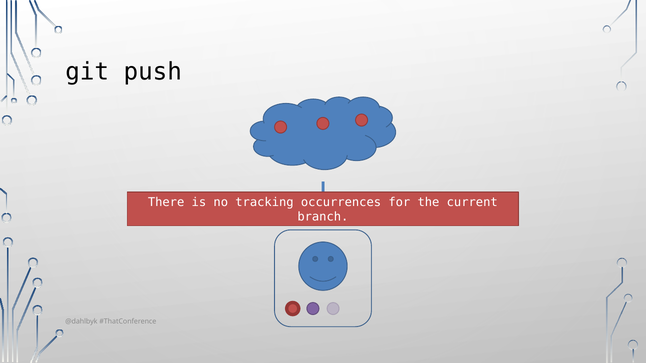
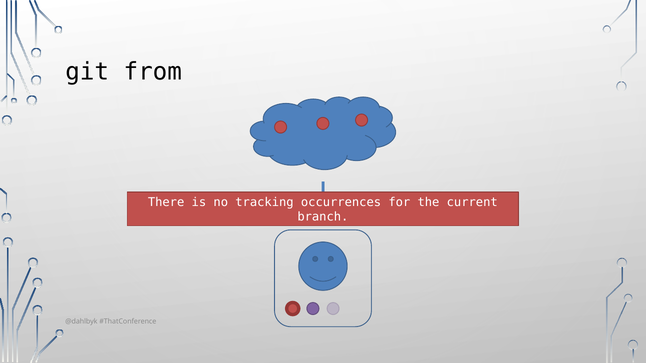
push: push -> from (153, 72)
